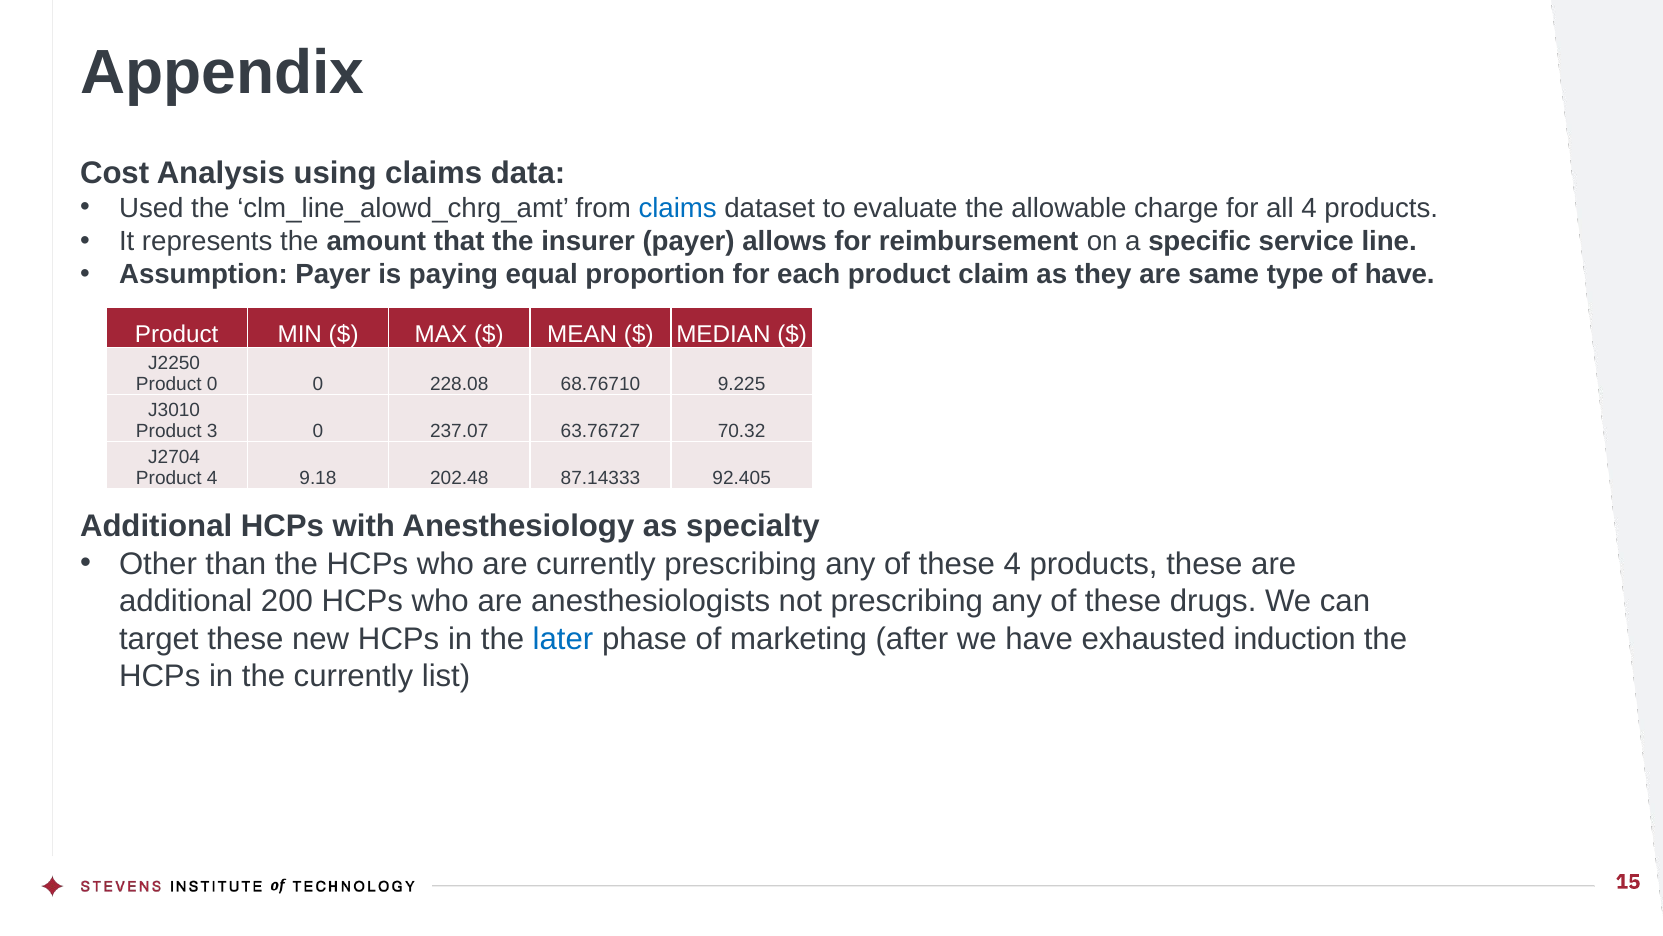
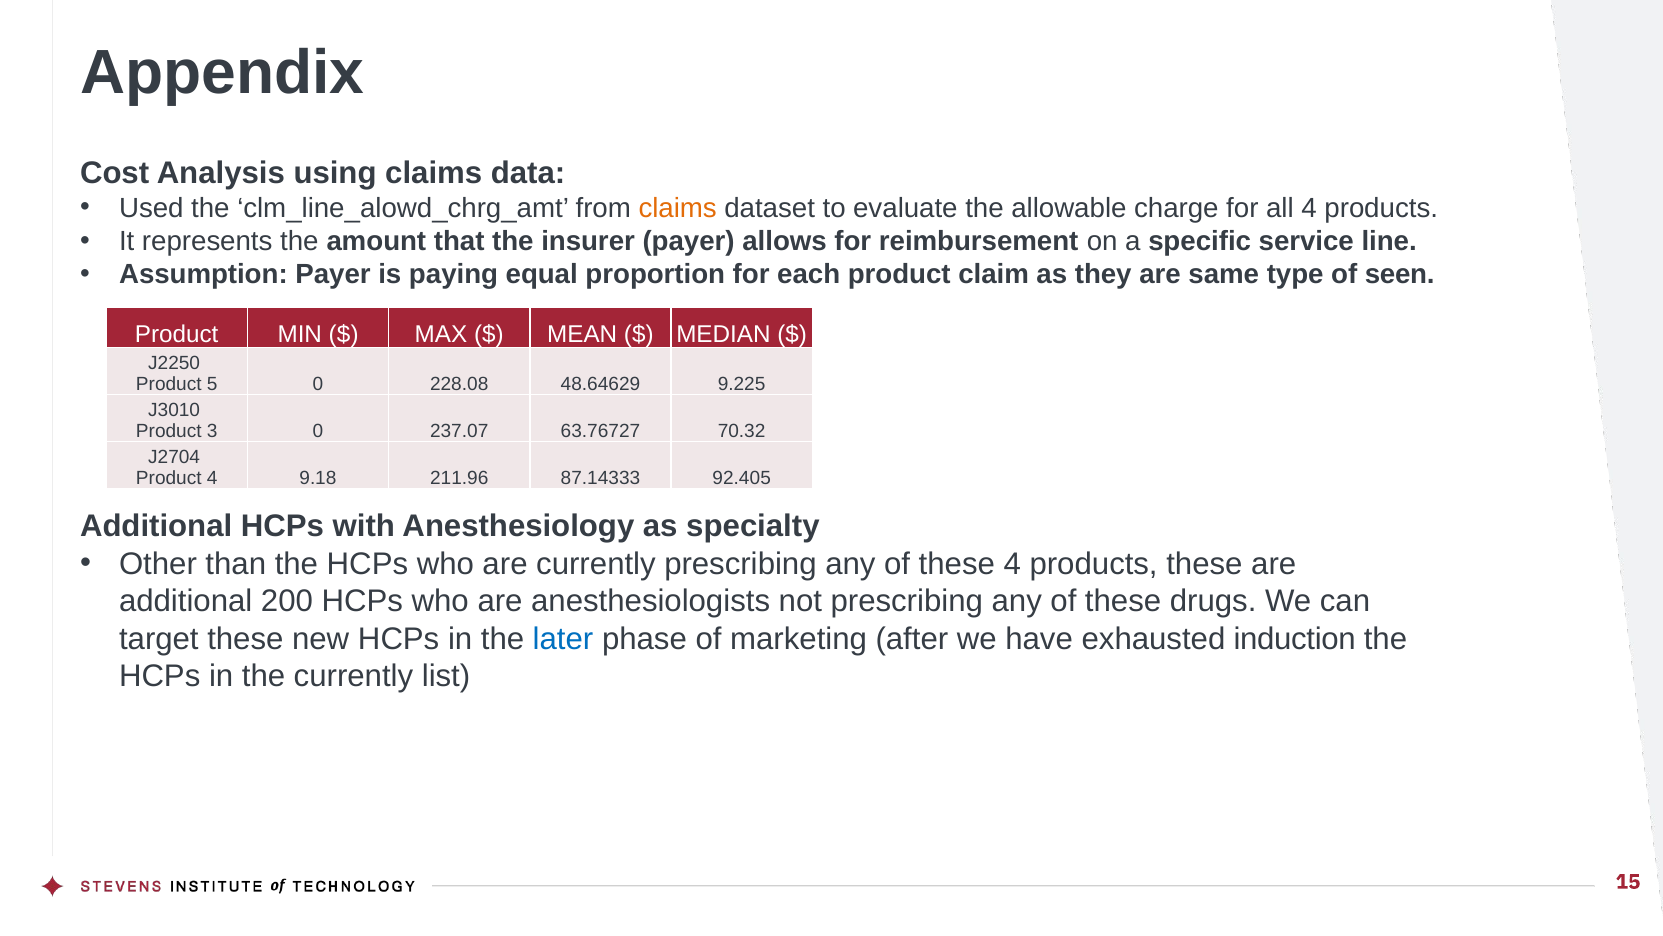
claims colour: blue -> orange (678, 208)
of have: have -> seen (1400, 275)
Product 0: 0 -> 5 (212, 384)
68.76710: 68.76710 -> 48.64629 (600, 384)
202.48: 202.48 -> 211.96 (459, 478)
